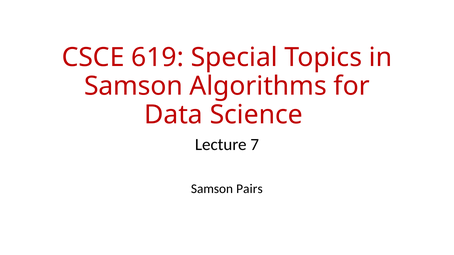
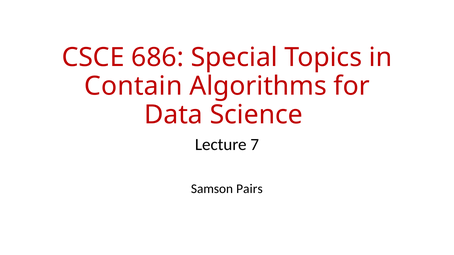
619: 619 -> 686 (158, 58)
Samson: Samson -> Contain (133, 86)
